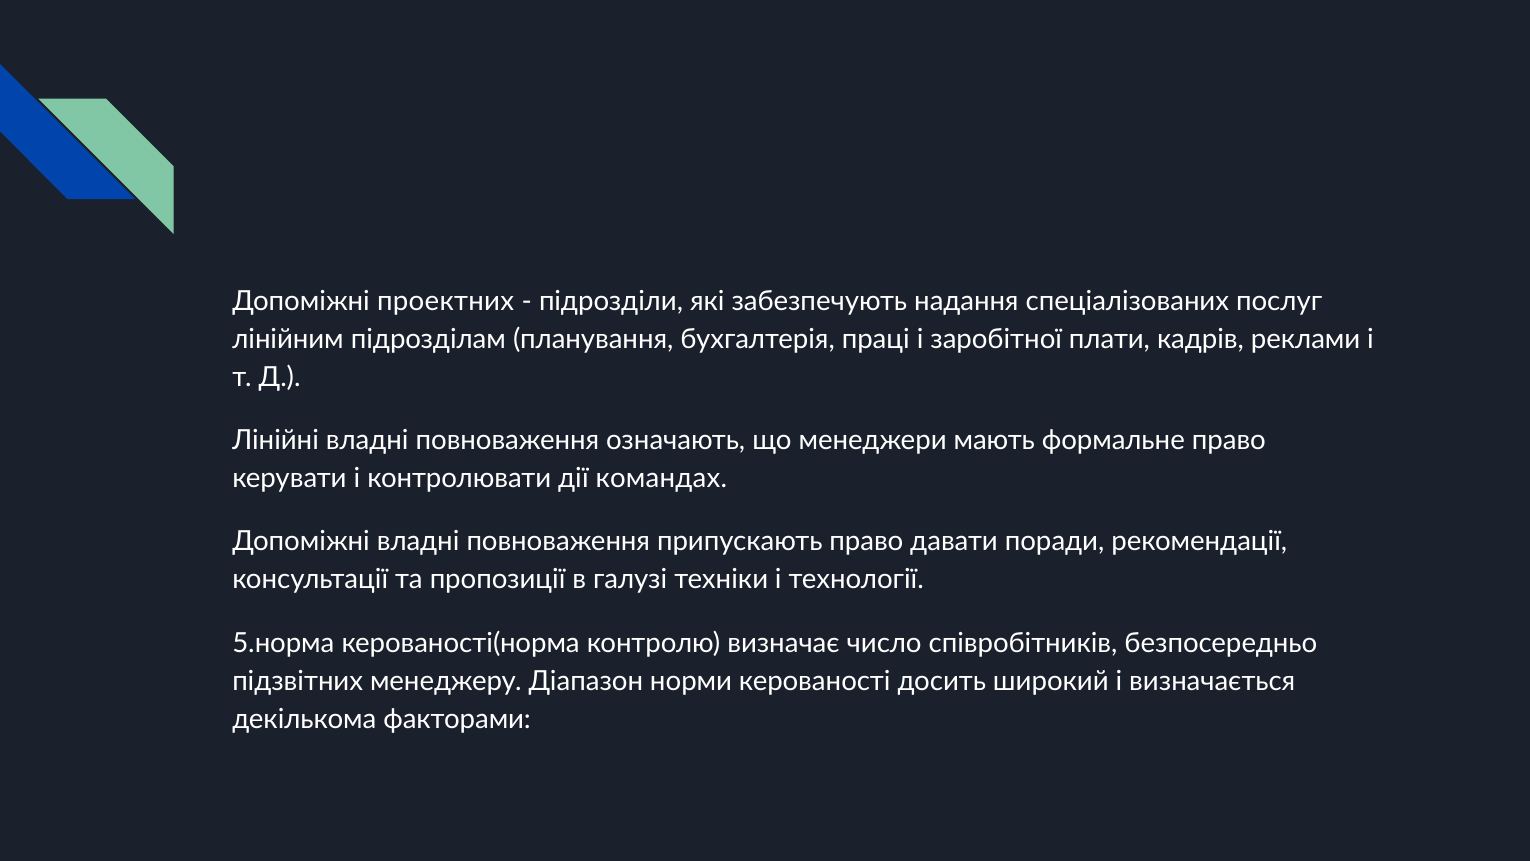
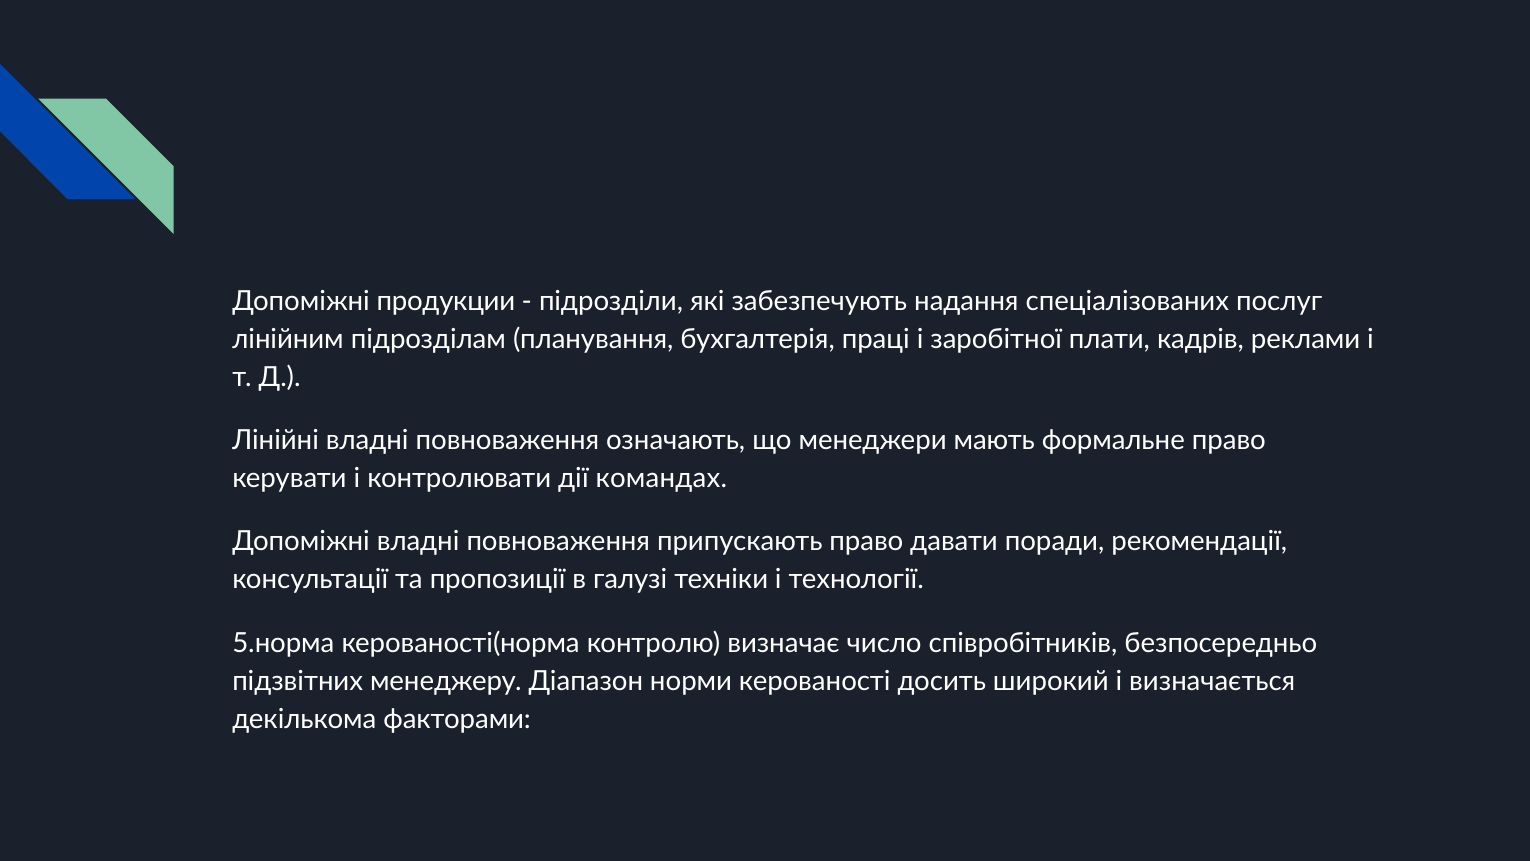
проектних: проектних -> продукции (446, 301)
